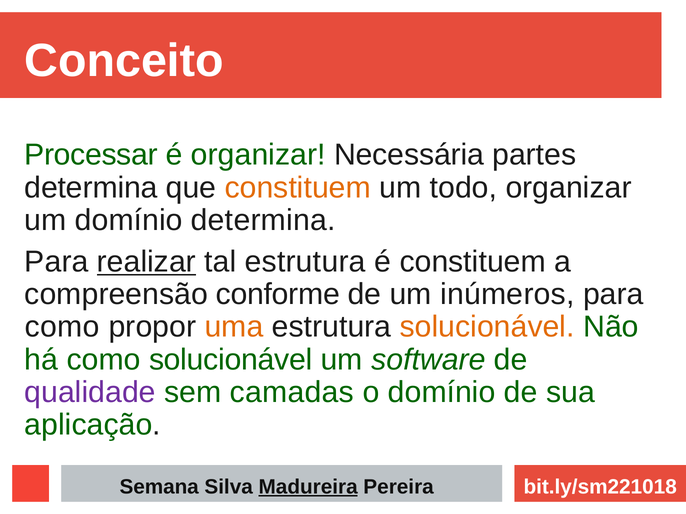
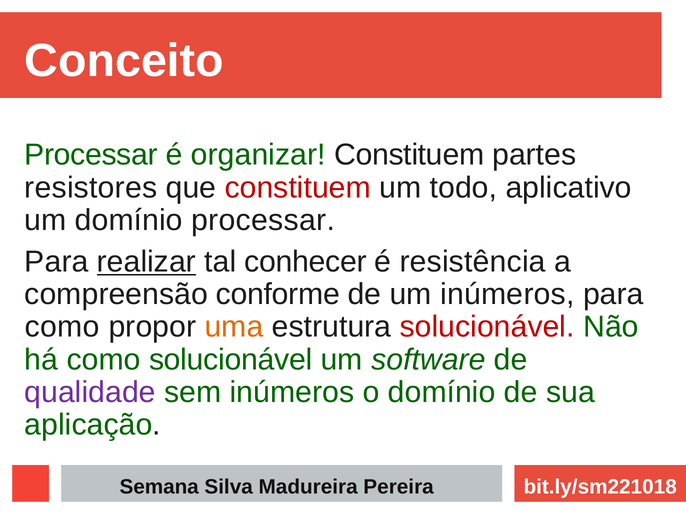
organizar Necessária: Necessária -> Constituem (409, 155)
determina: determina -> resistores (91, 188)
constituem colour: orange -> red (298, 188)
todo organizar: organizar -> aplicativo (569, 188)
domínio determina: determina -> processar (263, 220)
tal estrutura: estrutura -> conhecer (305, 262)
é constituem: constituem -> resistência (473, 262)
solucionável colour: orange -> red (487, 327)
sem camadas: camadas -> inúmeros (292, 393)
Madureira underline: present -> none (308, 487)
